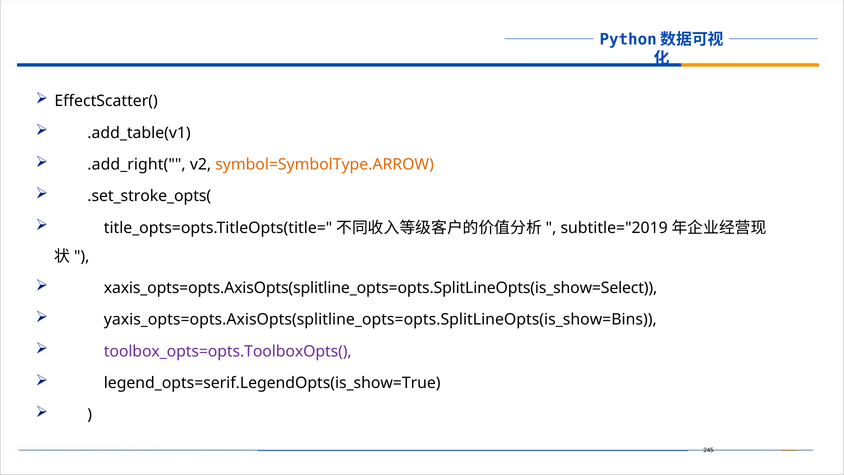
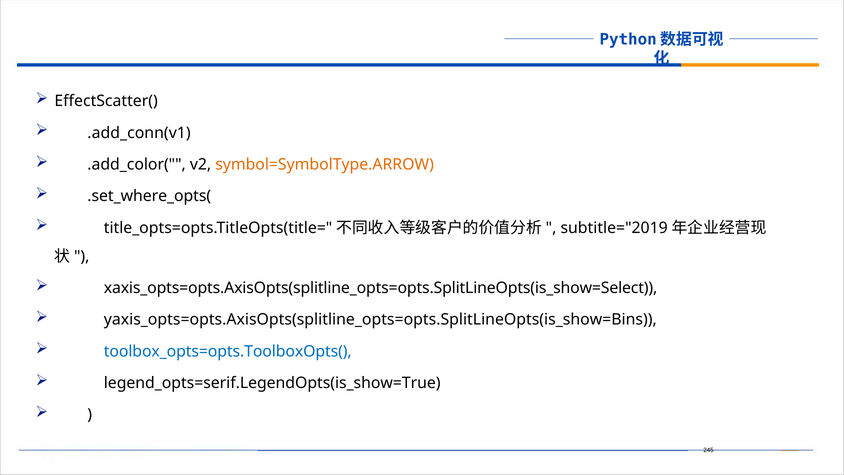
.add_table(v1: .add_table(v1 -> .add_conn(v1 (139, 133)
.add_right(: .add_right( -> .add_color( (137, 164)
.set_stroke_opts(: .set_stroke_opts( -> .set_where_opts( (149, 196)
toolbox_opts=opts.ToolboxOpts( colour: purple -> blue (228, 351)
